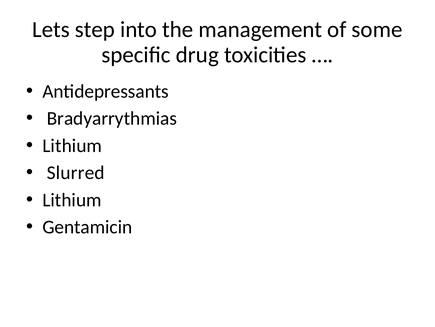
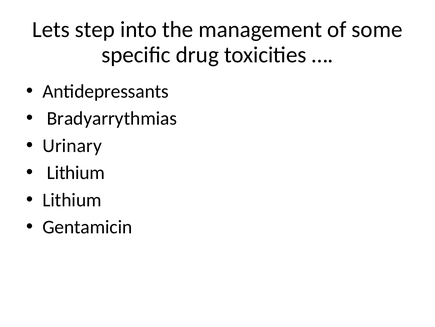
Lithium: Lithium -> Urinary (72, 145)
Slurred: Slurred -> Lithium (76, 172)
